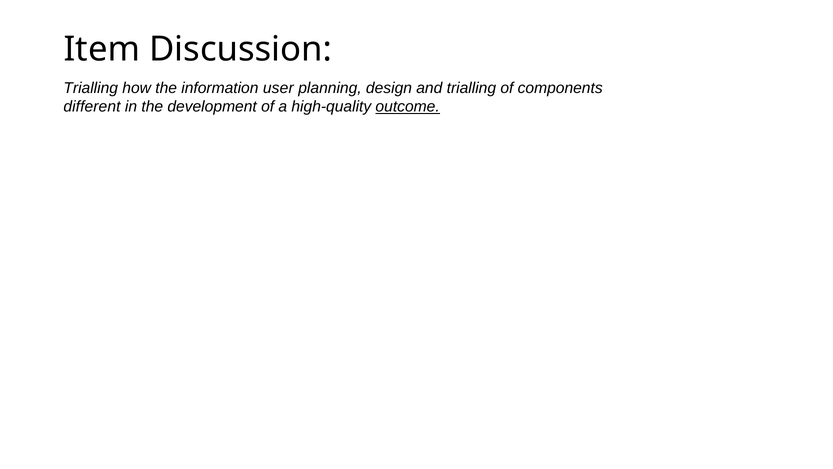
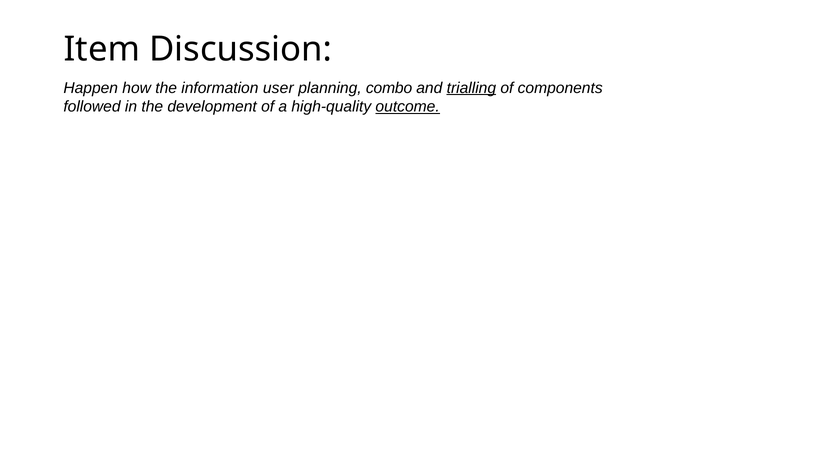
Trialling: Trialling -> Happen (91, 88)
design: design -> combo (389, 88)
trialling underline: none -> present (471, 88)
different: different -> followed (92, 107)
